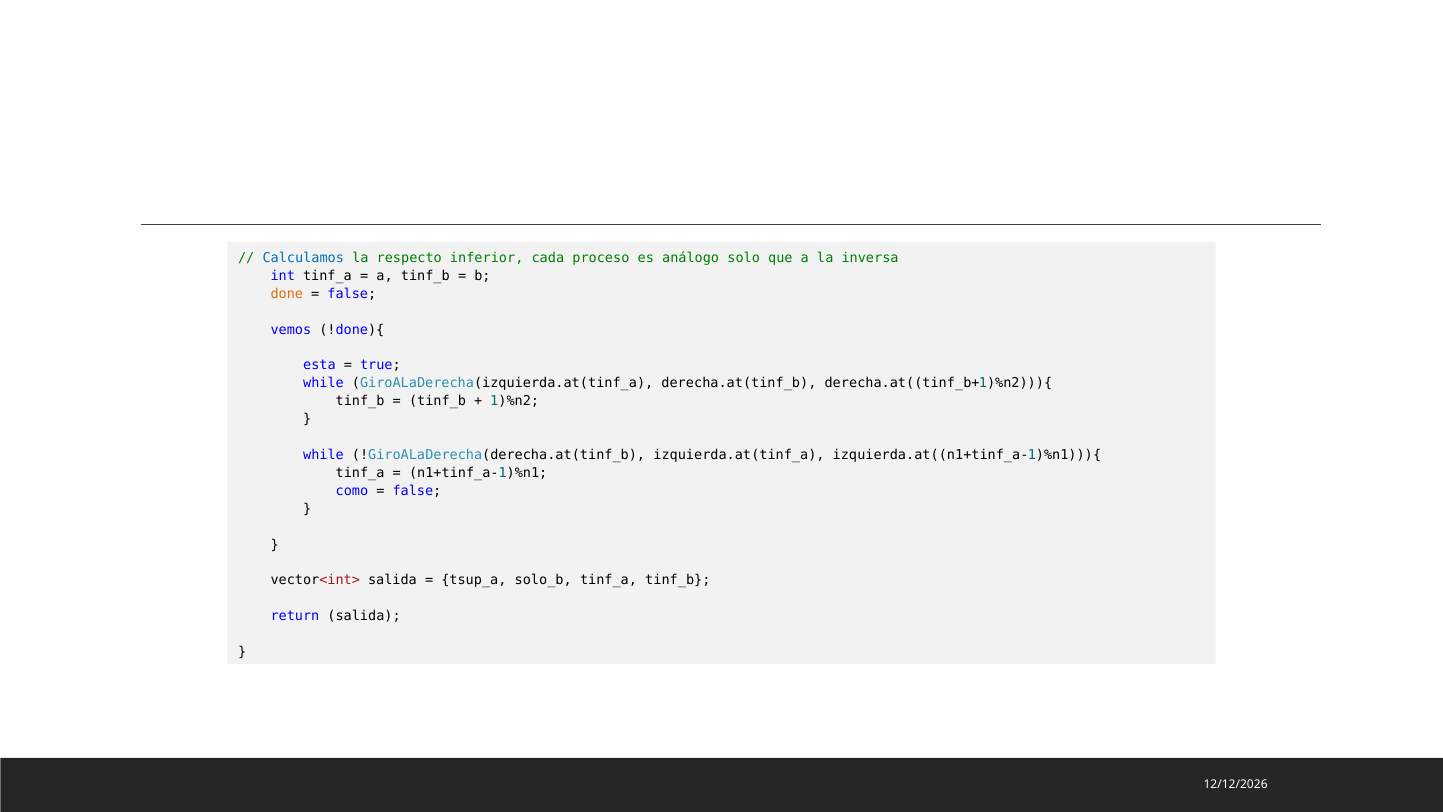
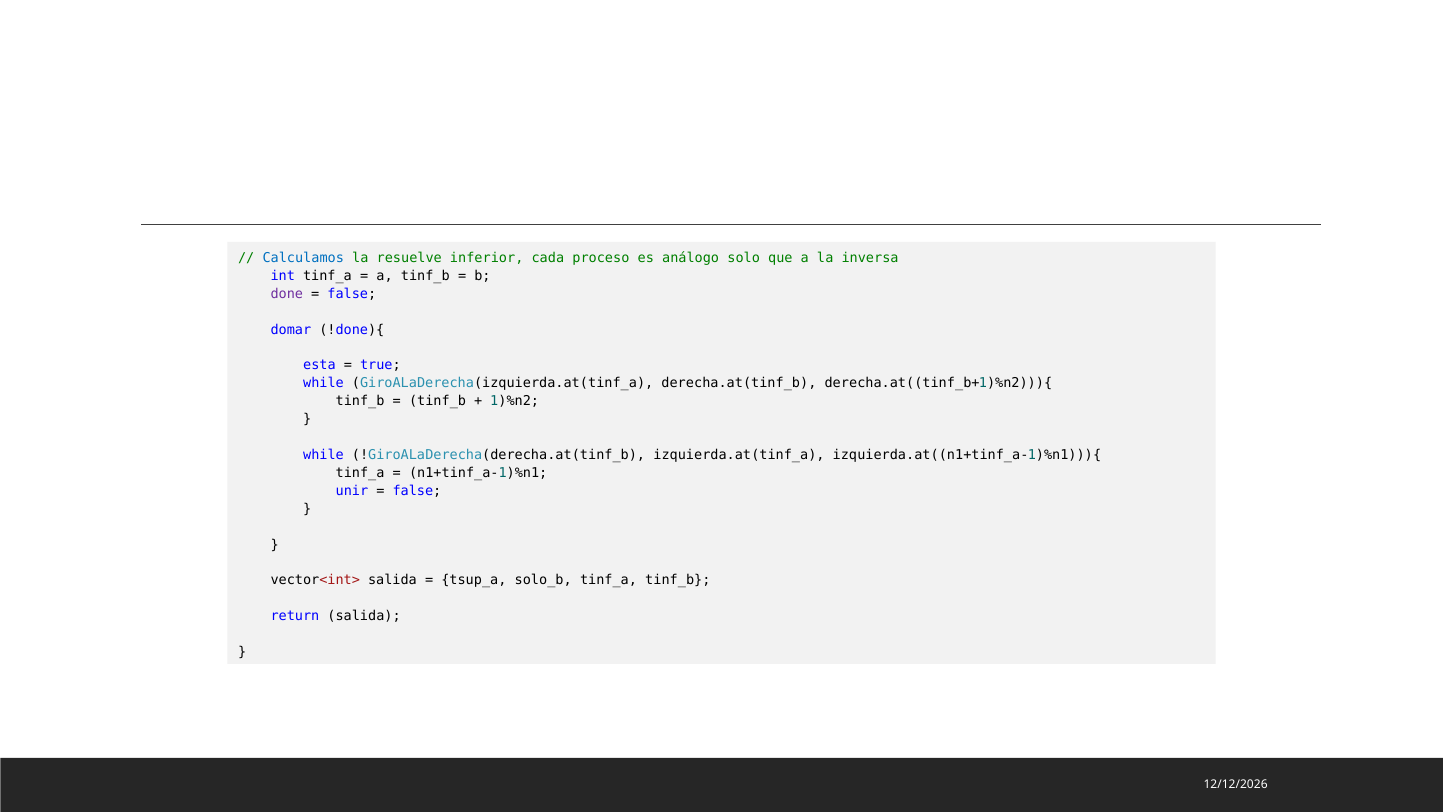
respecto: respecto -> resuelve (409, 258)
done colour: orange -> purple (287, 294)
vemos: vemos -> domar (291, 330)
como: como -> unir (352, 491)
